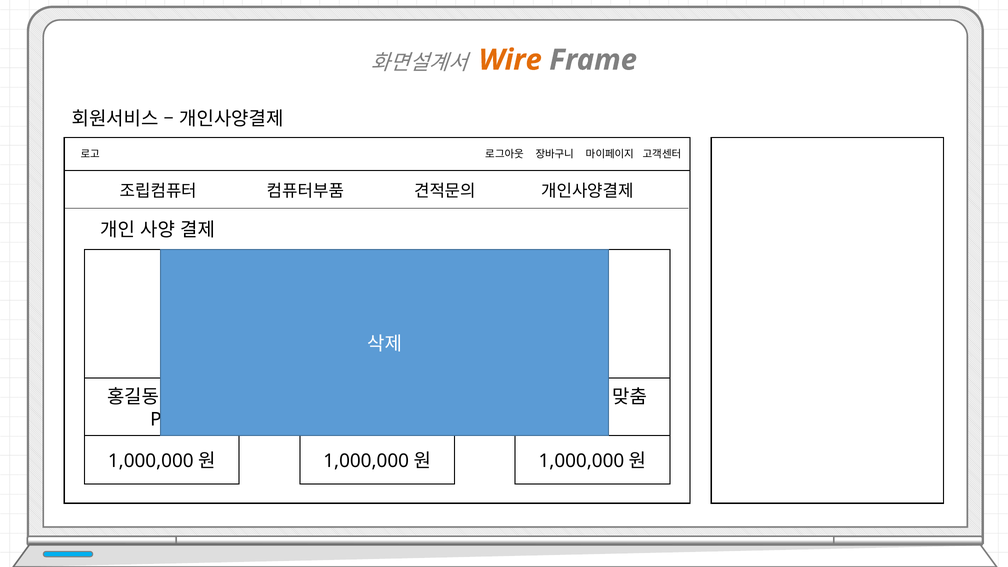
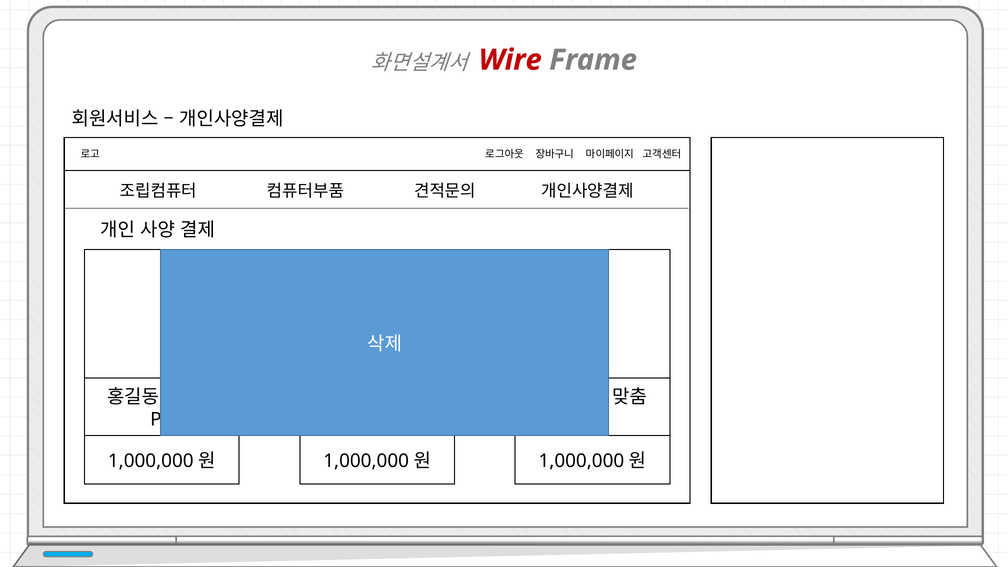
Wire colour: orange -> red (510, 60)
